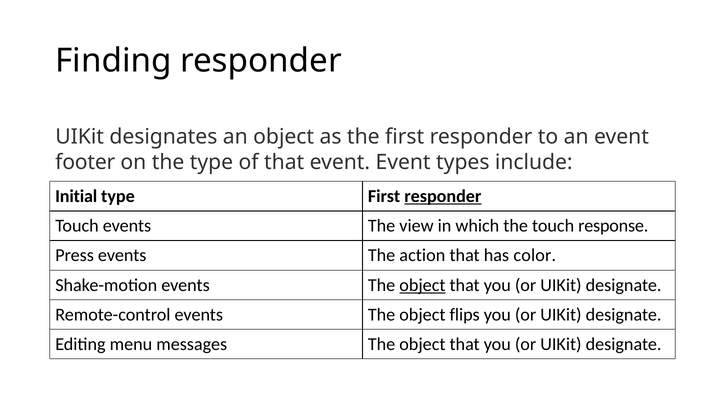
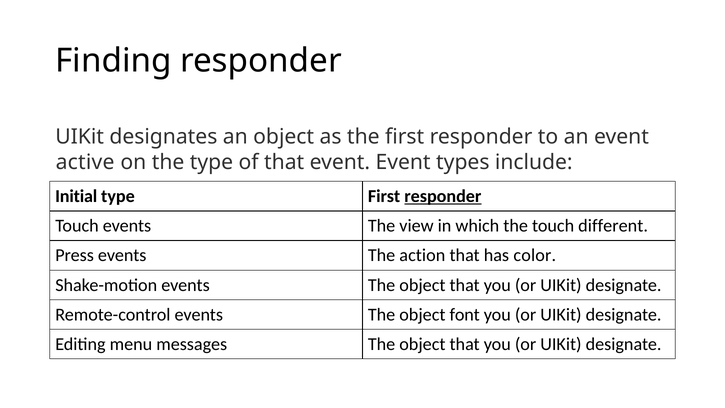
footer: footer -> active (85, 162)
response: response -> different (613, 226)
object underline: present -> none (422, 285)
flips: flips -> font (465, 315)
